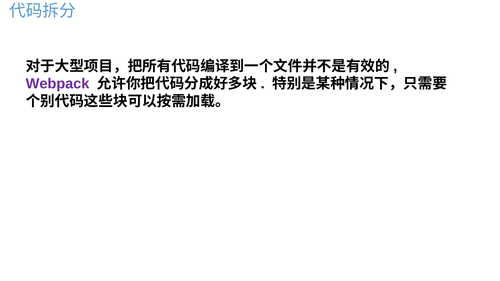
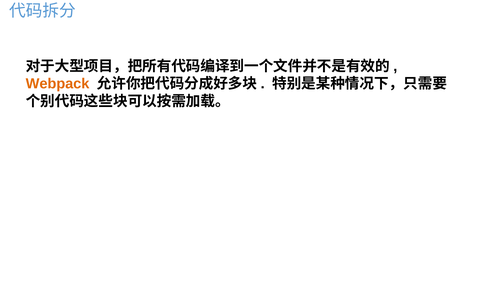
Webpack colour: purple -> orange (58, 84)
